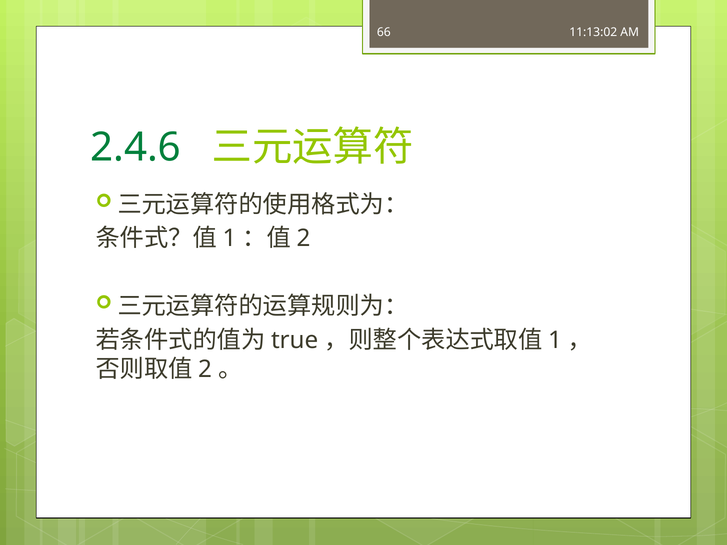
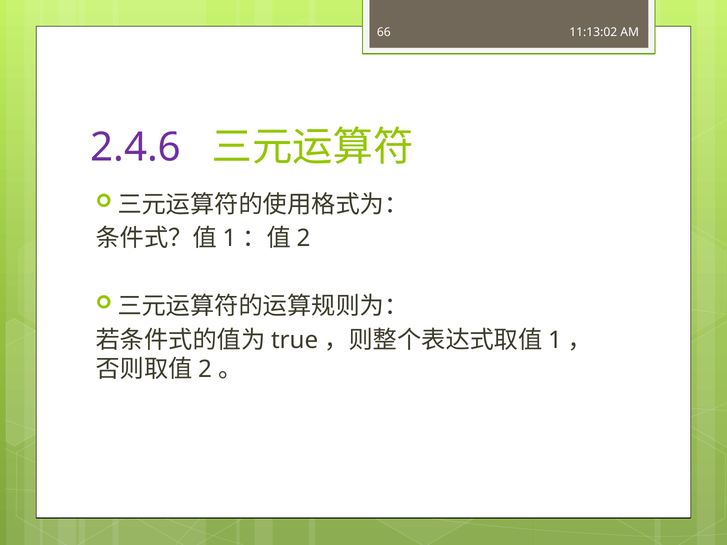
2.4.6 colour: green -> purple (136, 148)
